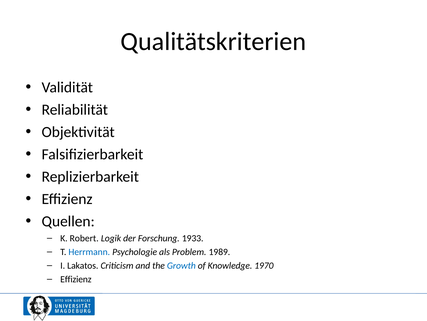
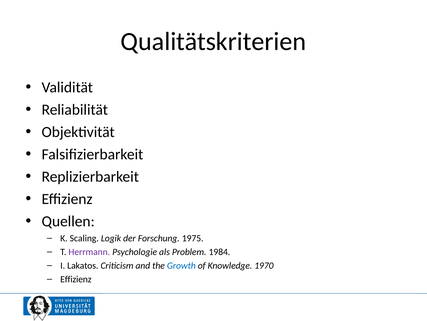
Robert: Robert -> Scaling (84, 238)
1933: 1933 -> 1975 (193, 238)
Herrmann colour: blue -> purple (89, 251)
1989: 1989 -> 1984 (219, 251)
